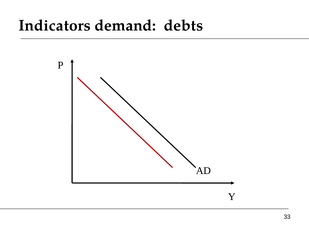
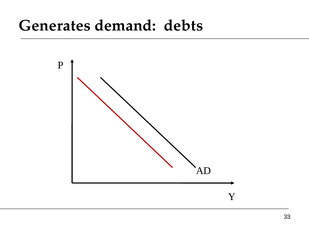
Indicators: Indicators -> Generates (55, 26)
